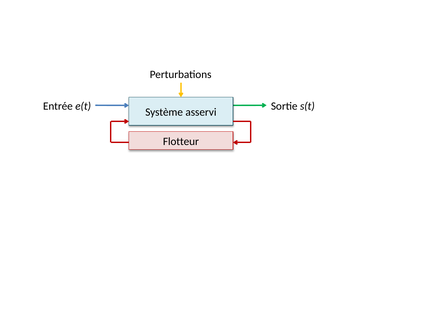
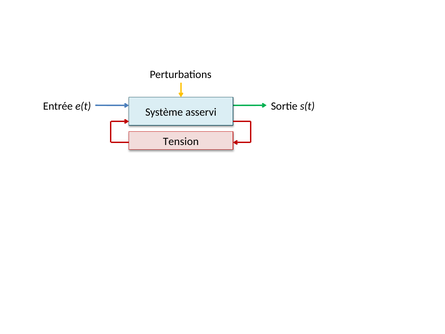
Flotteur: Flotteur -> Tension (181, 141)
